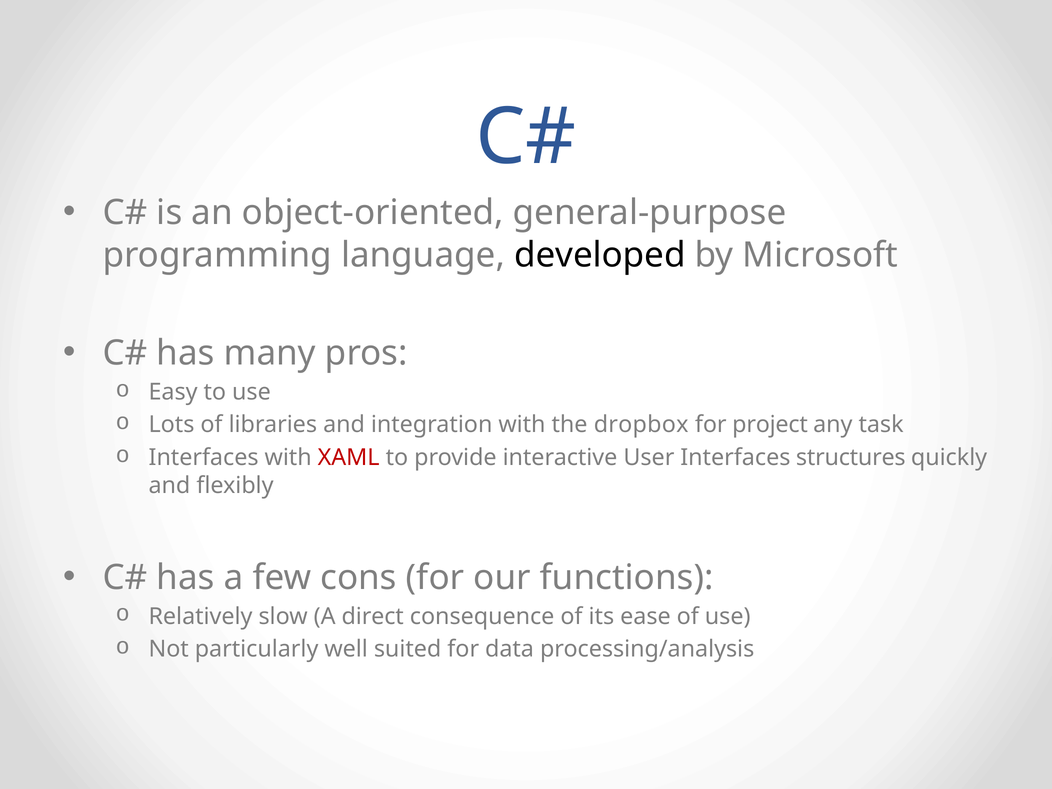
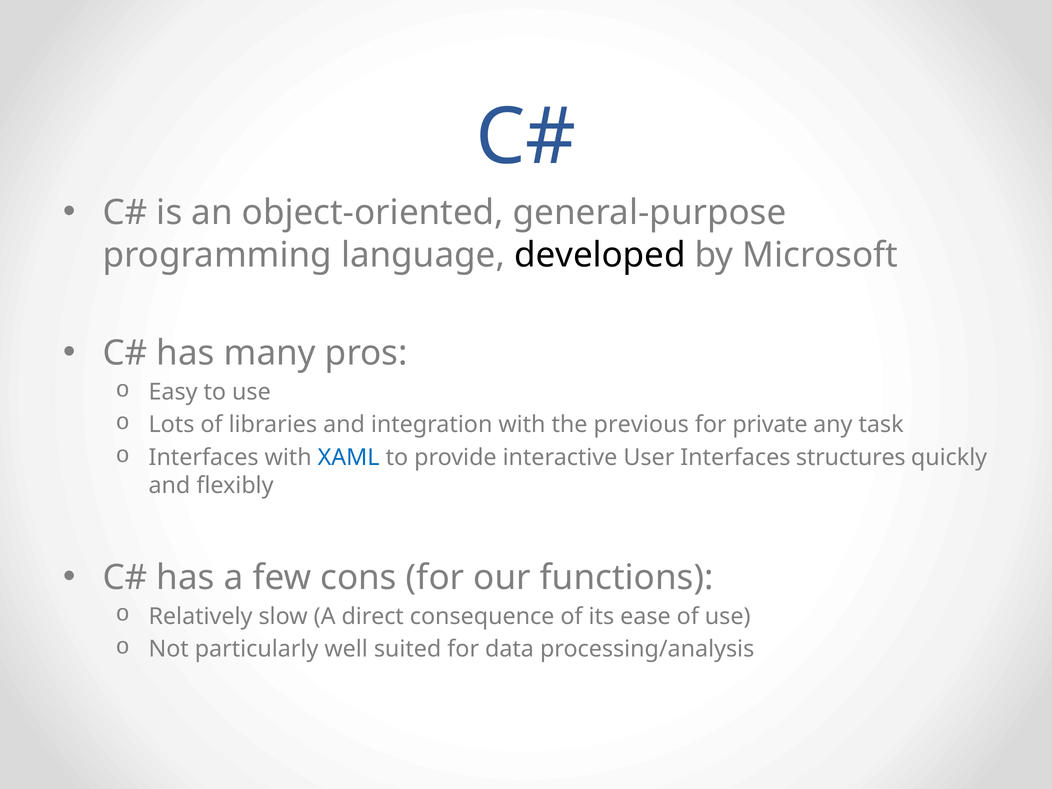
dropbox: dropbox -> previous (641, 425)
project: project -> private (770, 425)
XAML colour: red -> blue (349, 457)
